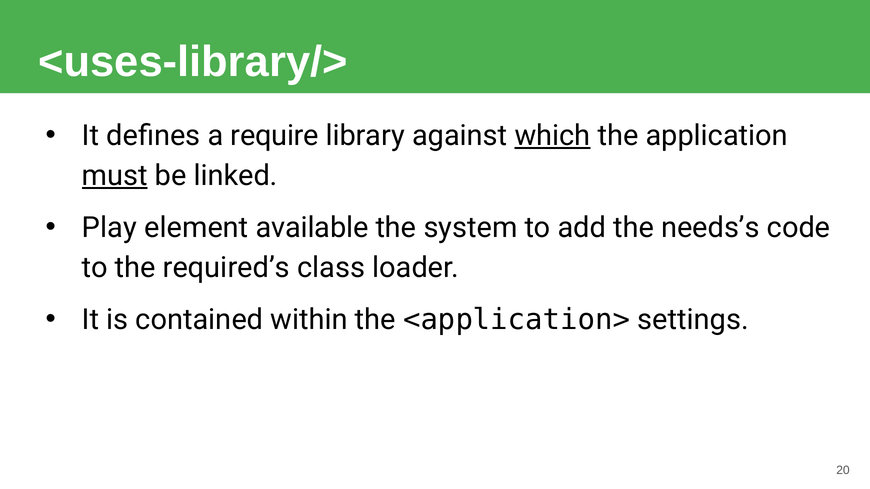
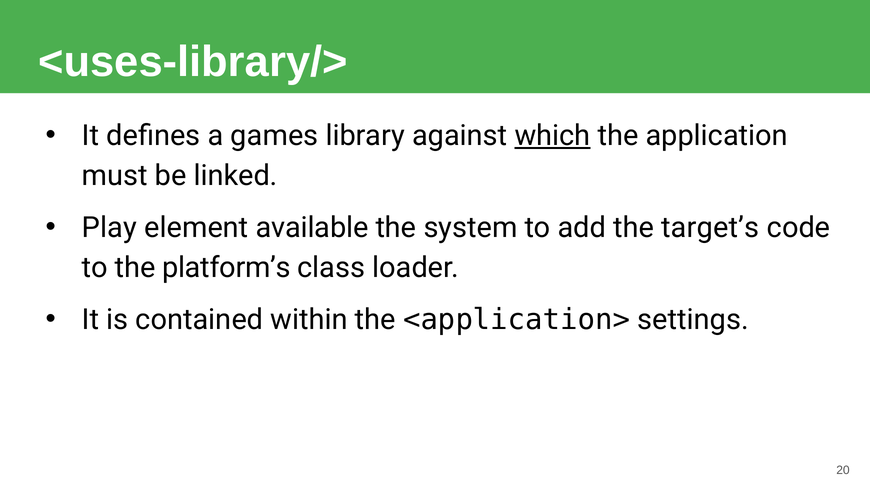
require: require -> games (274, 136)
must underline: present -> none (115, 176)
needs’s: needs’s -> target’s (710, 228)
required’s: required’s -> platform’s (226, 268)
